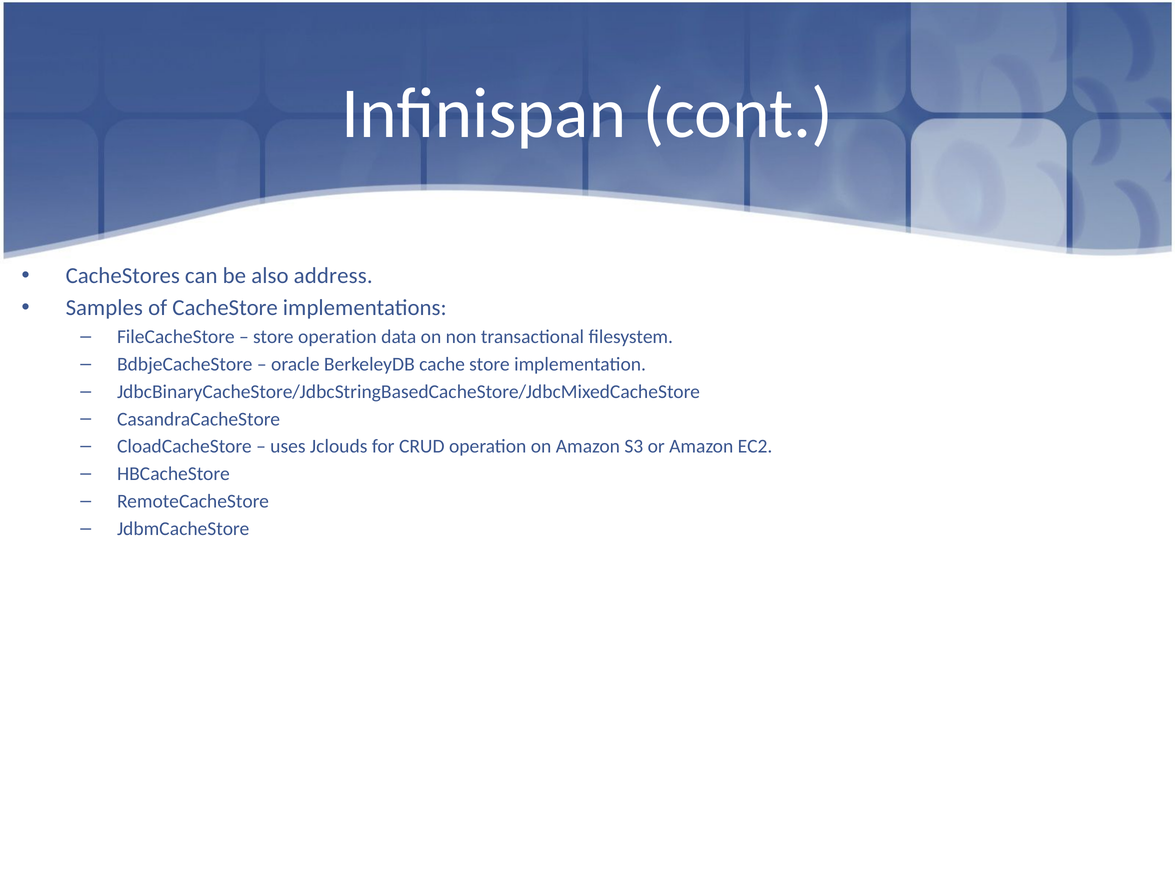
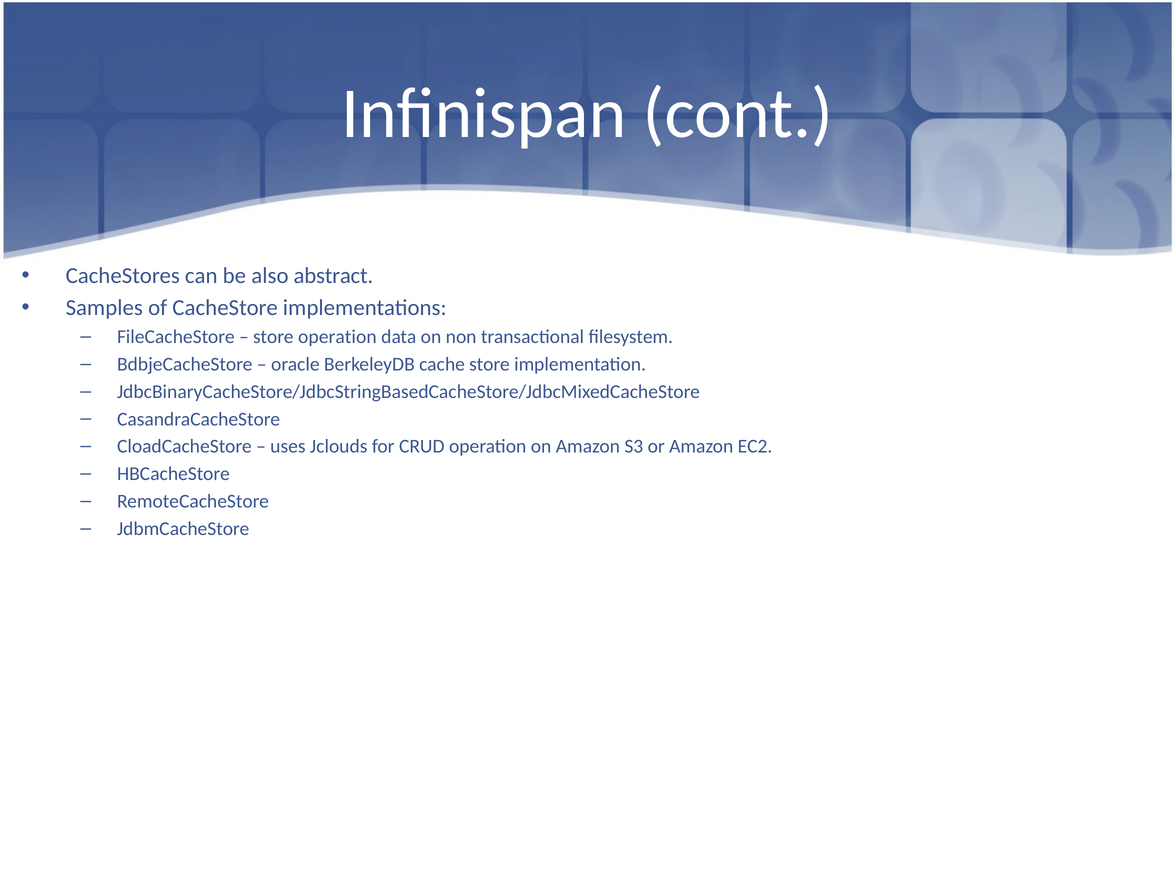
address: address -> abstract (333, 276)
